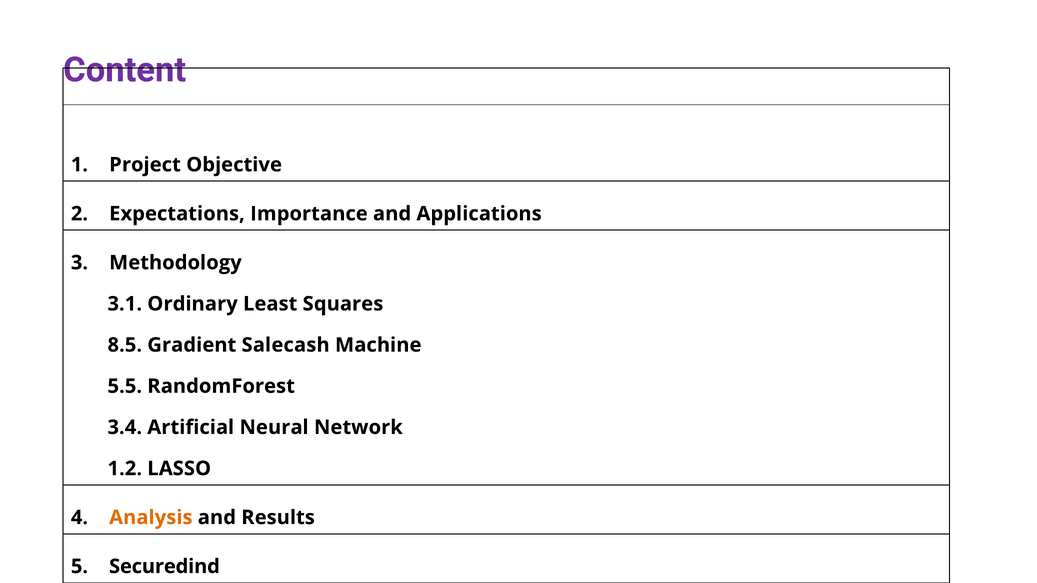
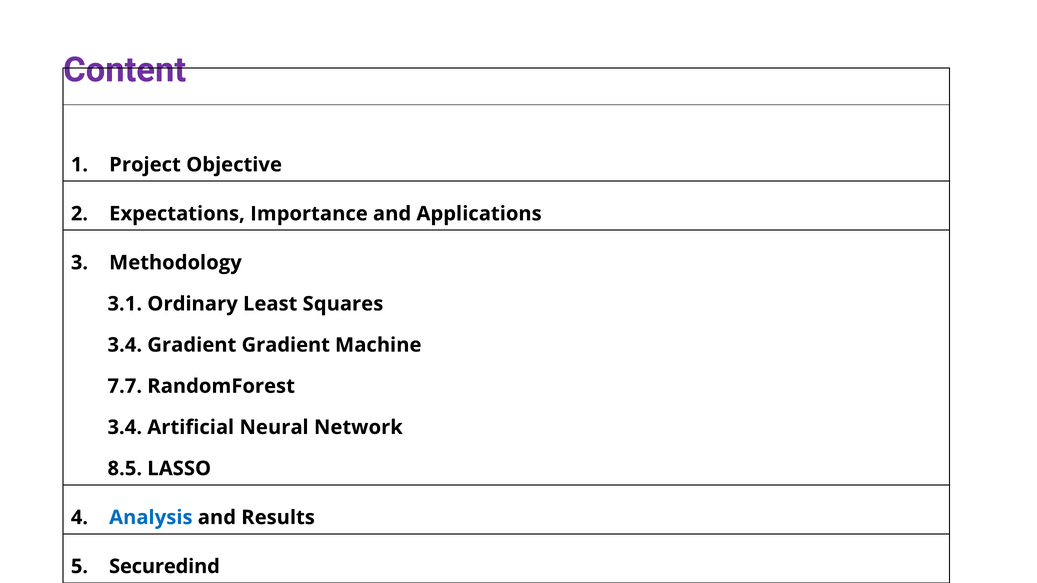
8.5: 8.5 -> 3.4 (125, 345)
Gradient Salecash: Salecash -> Gradient (286, 345)
5.5: 5.5 -> 7.7 (125, 386)
1.2: 1.2 -> 8.5 (125, 469)
Analysis colour: orange -> blue (151, 518)
